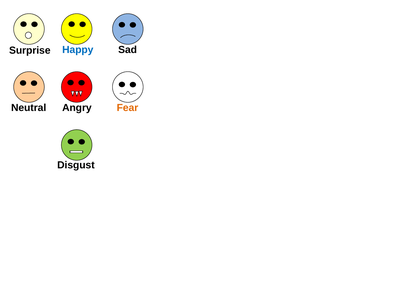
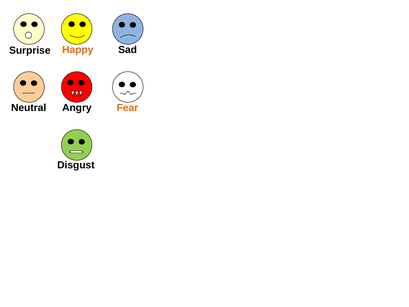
Happy colour: blue -> orange (78, 50)
